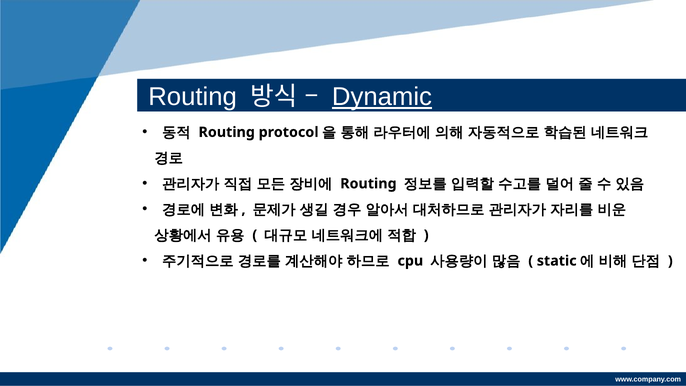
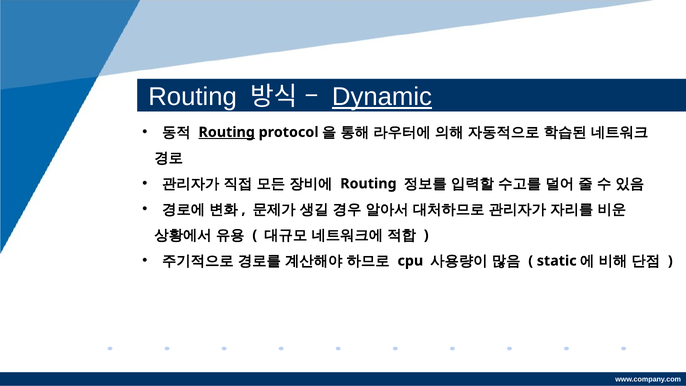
Routing underline: none -> present (227, 132)
